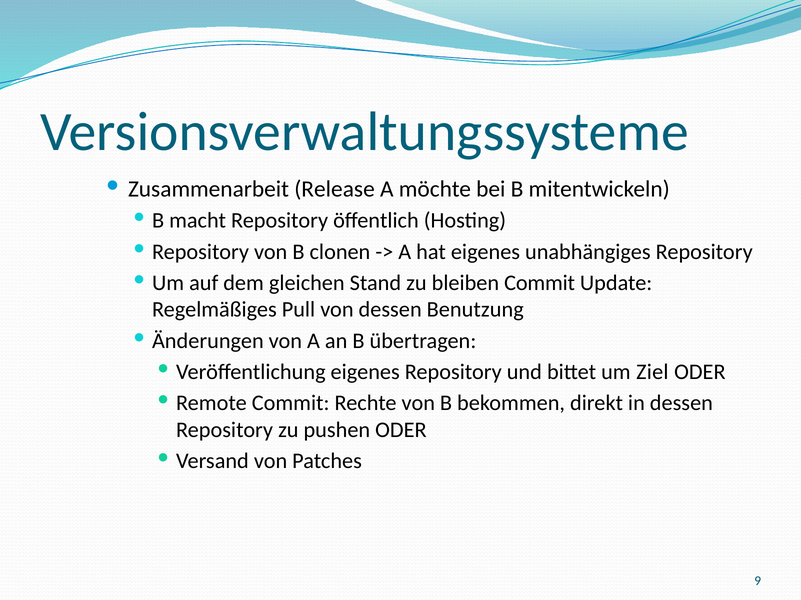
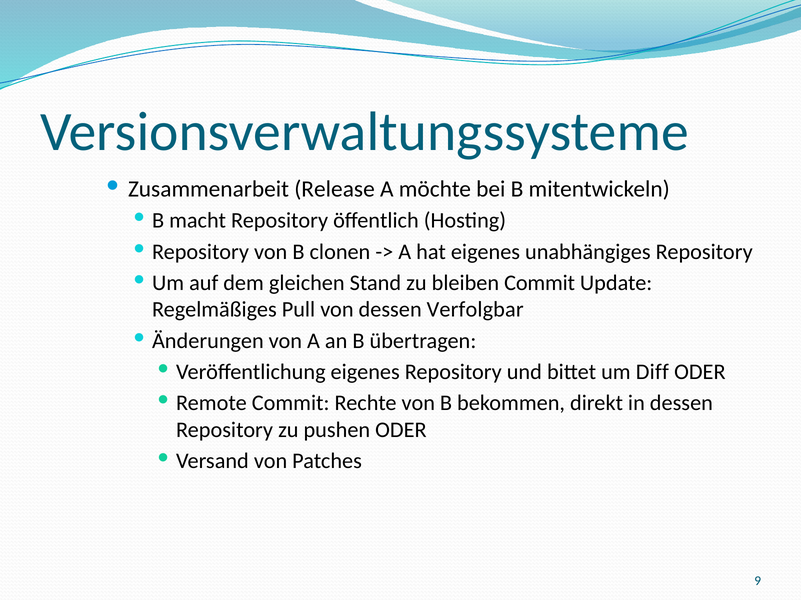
Benutzung: Benutzung -> Verfolgbar (475, 310)
Ziel: Ziel -> Diff (652, 372)
